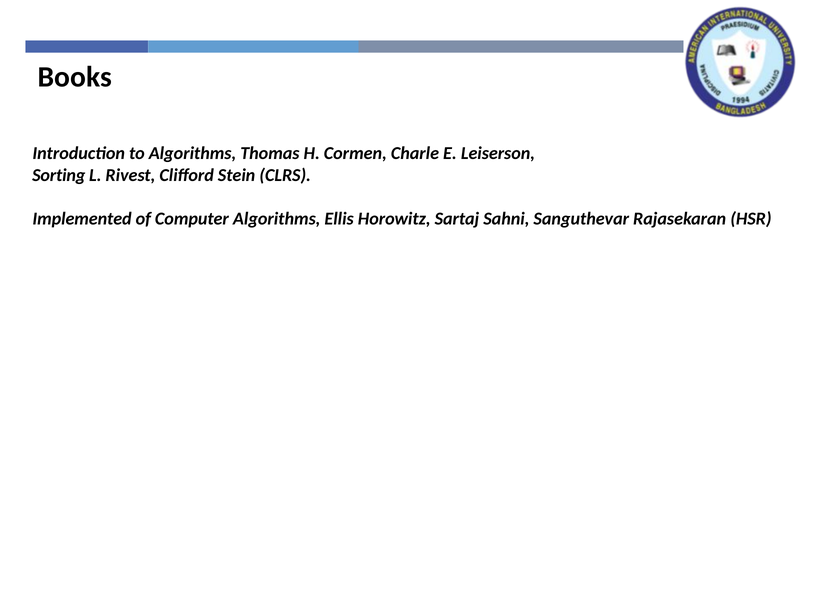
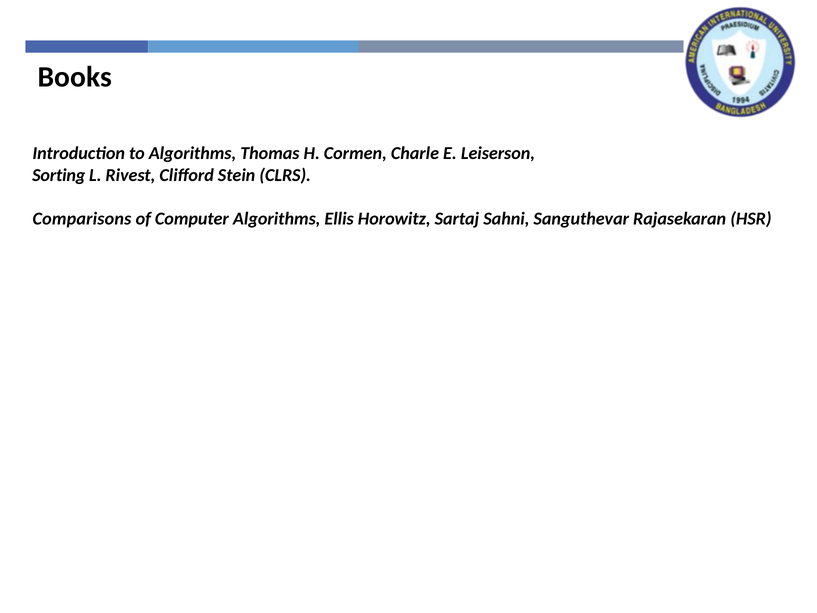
Implemented: Implemented -> Comparisons (82, 219)
